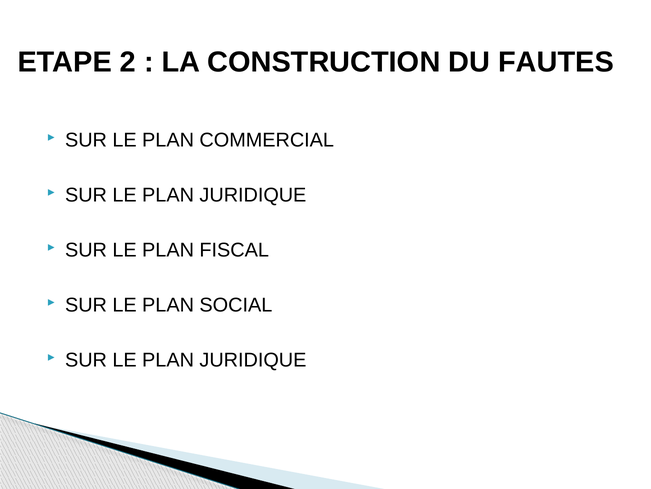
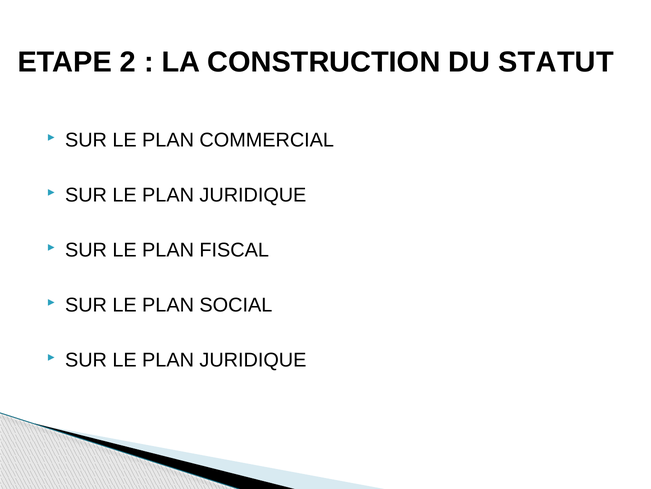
FAUTES: FAUTES -> STATUT (556, 62)
